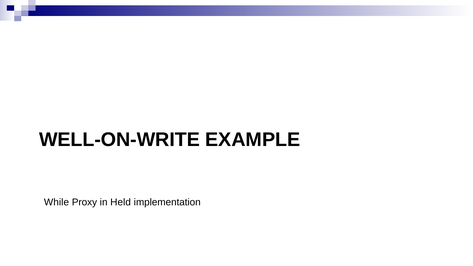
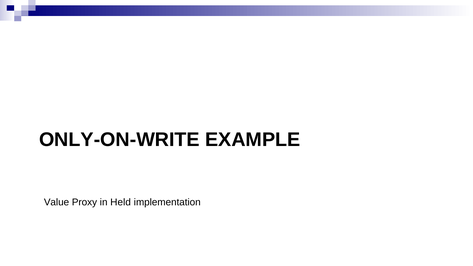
WELL-ON-WRITE: WELL-ON-WRITE -> ONLY-ON-WRITE (119, 140)
While: While -> Value (57, 202)
